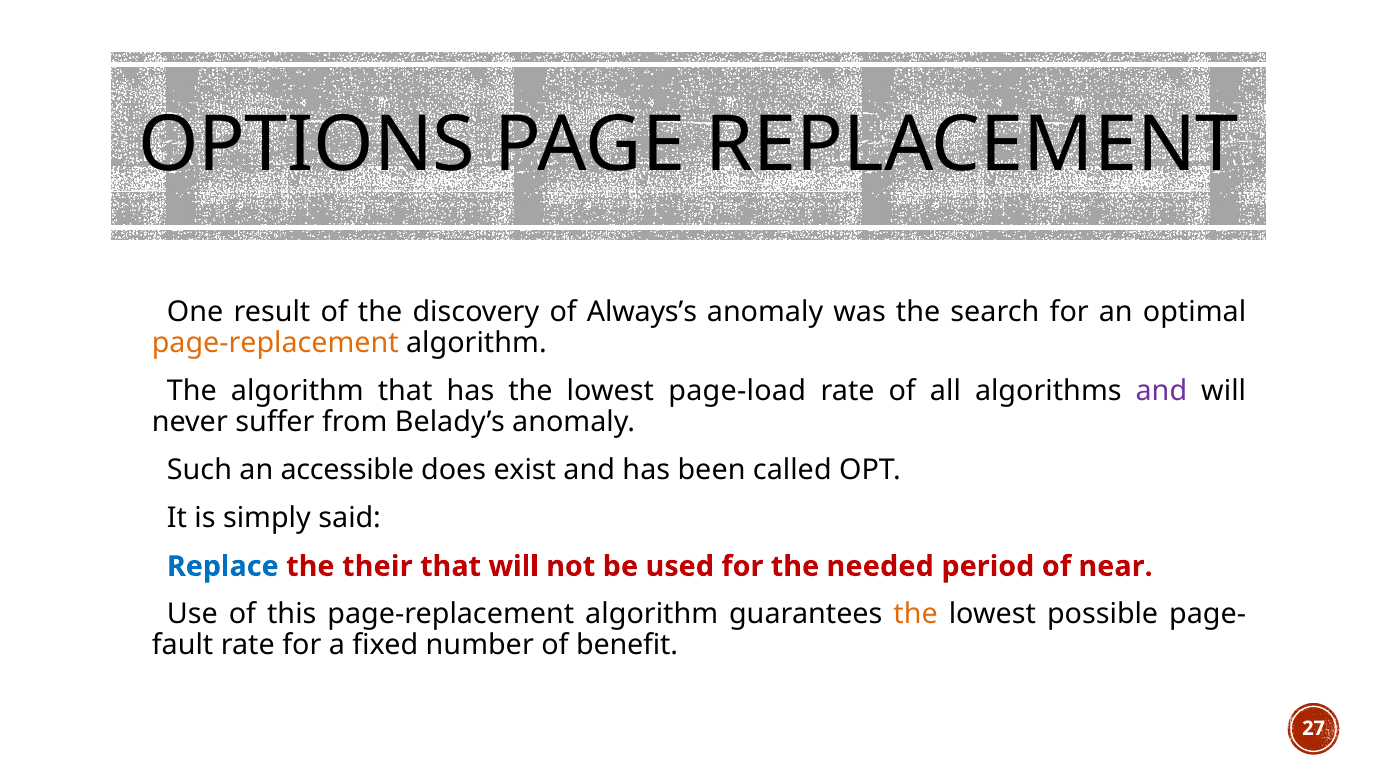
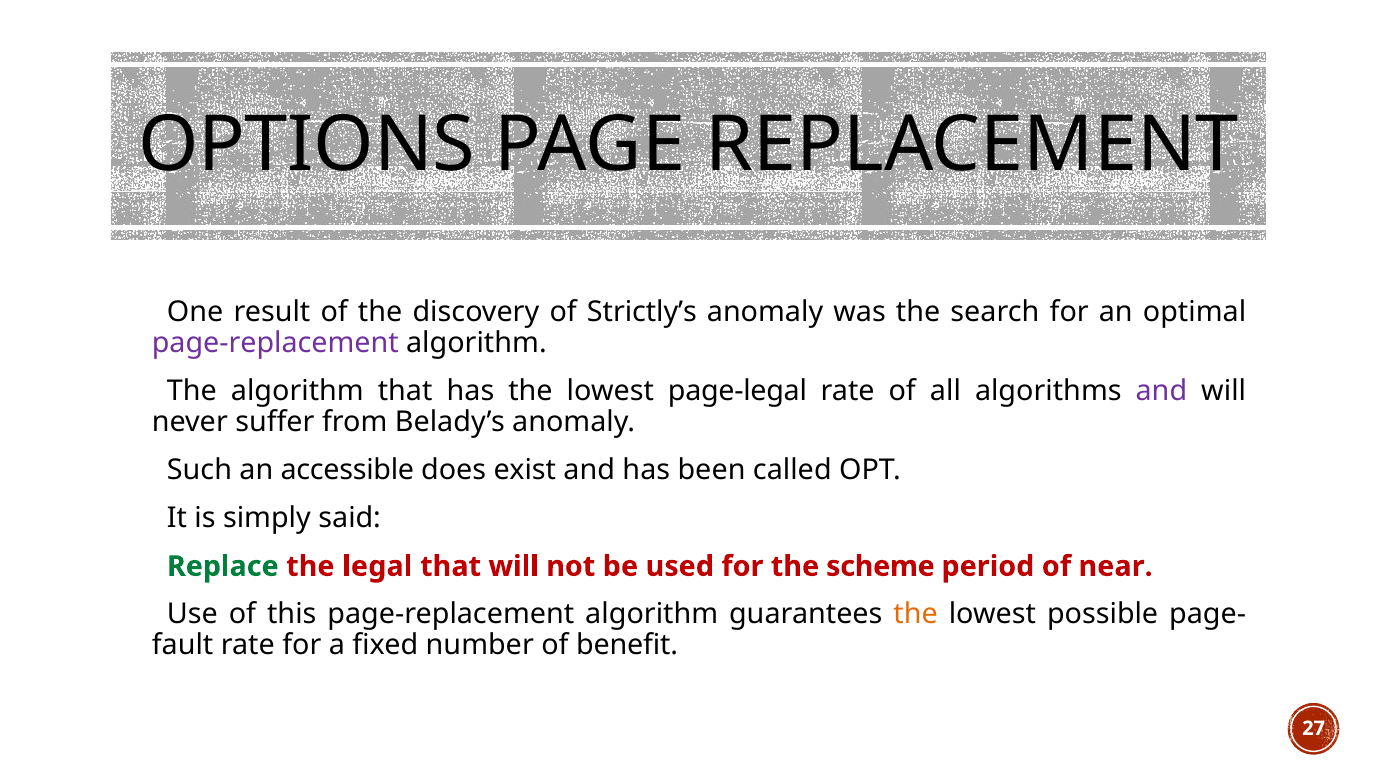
Always’s: Always’s -> Strictly’s (642, 312)
page-replacement colour: orange -> purple (275, 343)
page-load: page-load -> page-legal (737, 391)
Replace colour: blue -> green (223, 567)
their: their -> legal (377, 567)
needed: needed -> scheme (880, 567)
